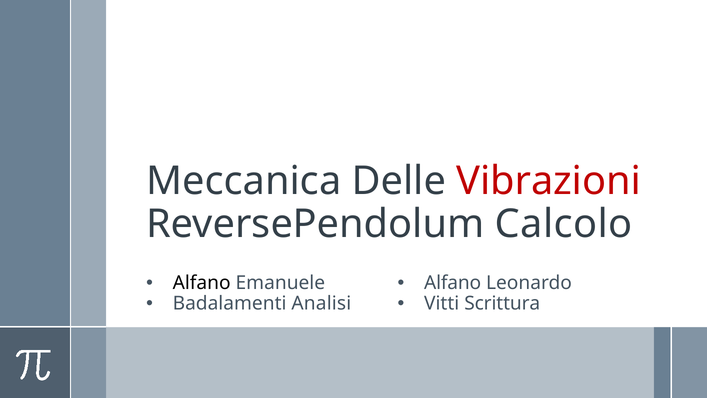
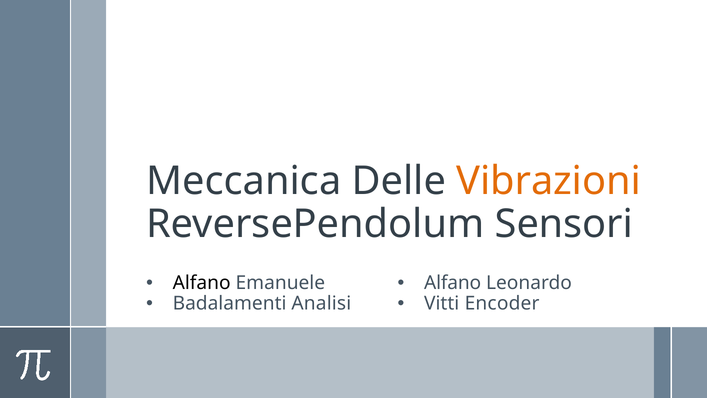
Vibrazioni colour: red -> orange (549, 181)
Calcolo: Calcolo -> Sensori (564, 224)
Scrittura: Scrittura -> Encoder (502, 303)
